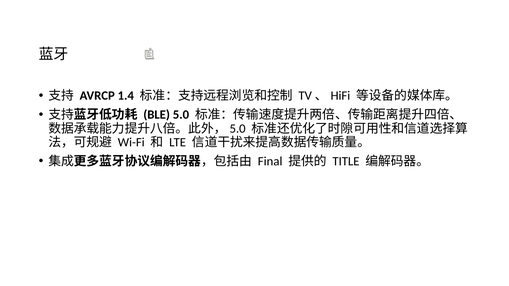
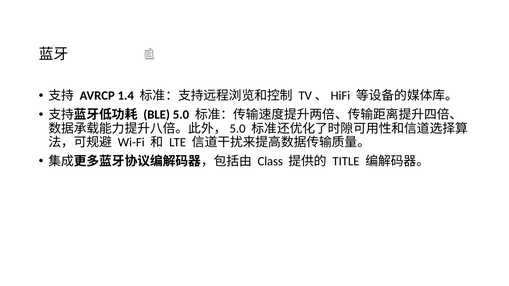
Final: Final -> Class (270, 161)
